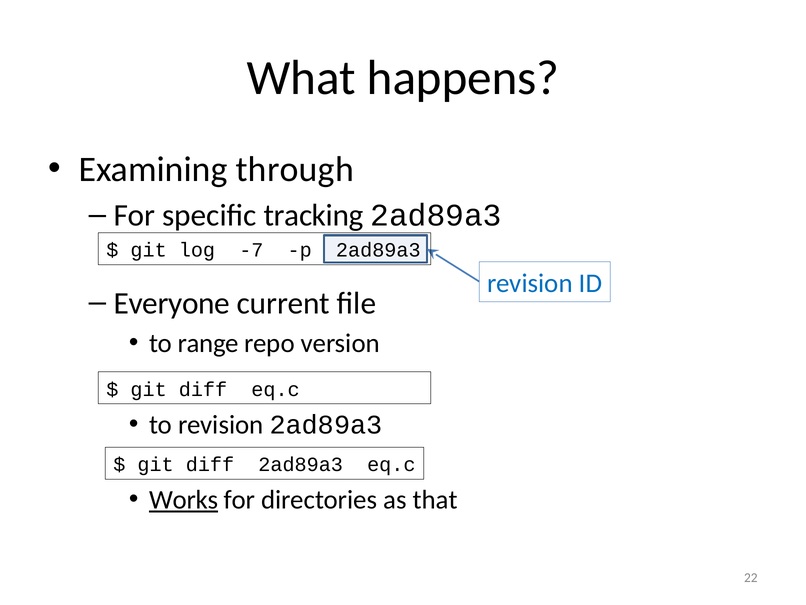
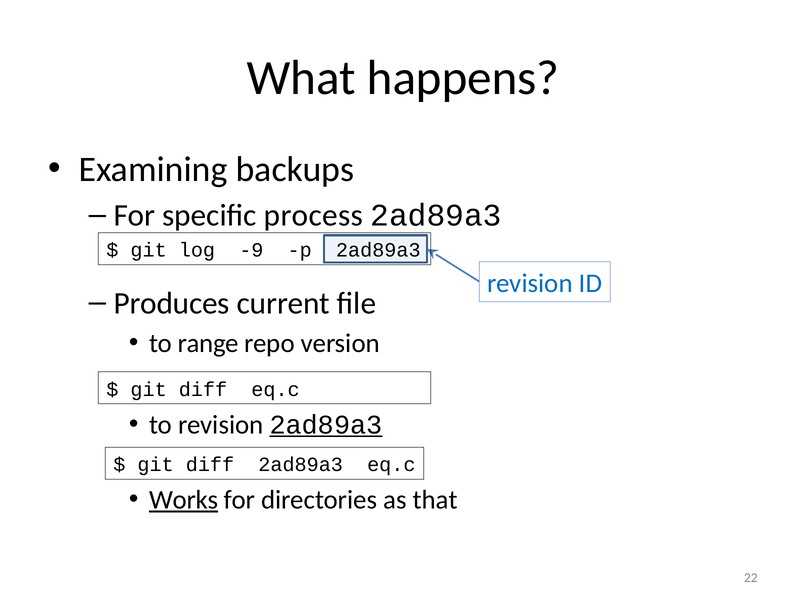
through: through -> backups (295, 169)
tracking: tracking -> process (313, 215)
-7: -7 -> -9 (251, 250)
Everyone: Everyone -> Produces (172, 303)
2ad89a3 underline: none -> present (326, 424)
